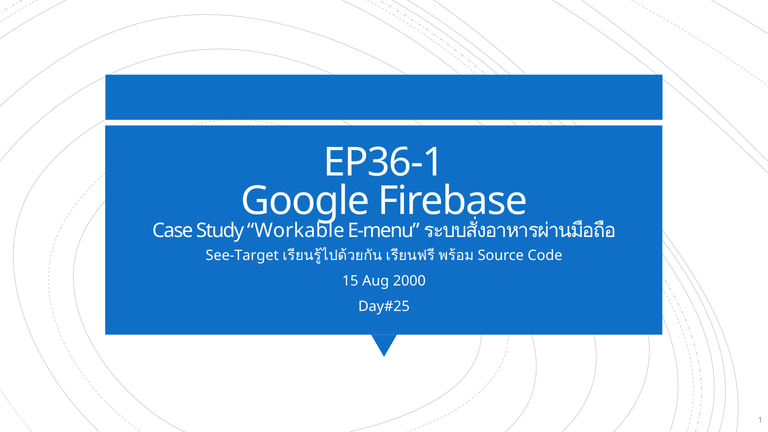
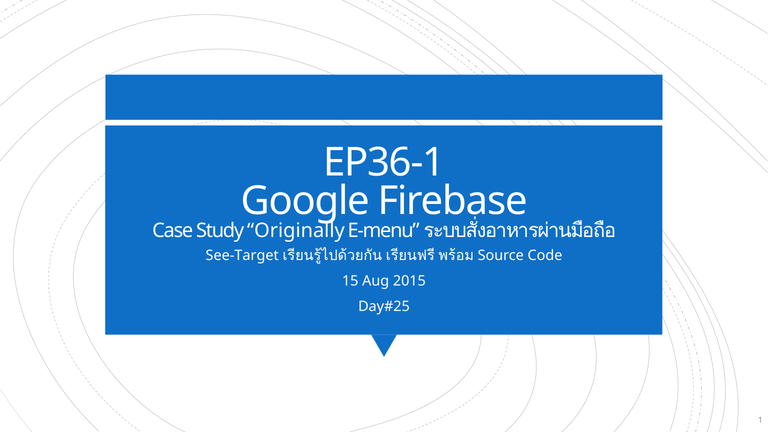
Workable: Workable -> Originally (296, 231)
2000: 2000 -> 2015 (409, 281)
